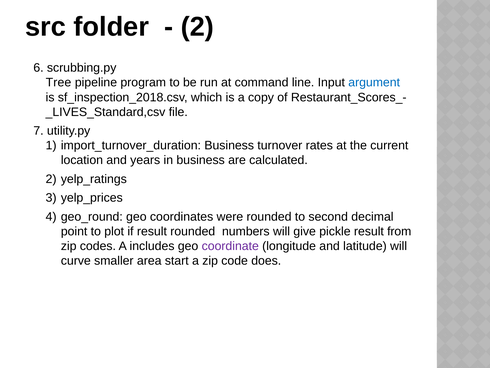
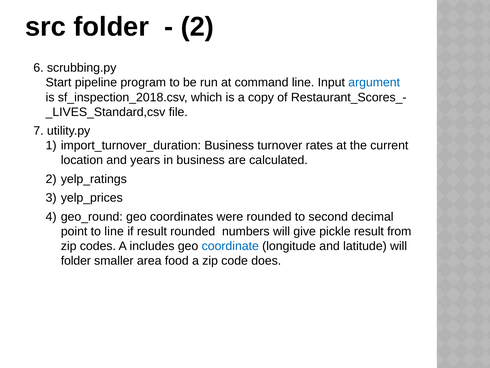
Tree: Tree -> Start (59, 82)
to plot: plot -> line (114, 231)
coordinate colour: purple -> blue (230, 246)
curve: curve -> folder (76, 261)
start: start -> food (177, 261)
